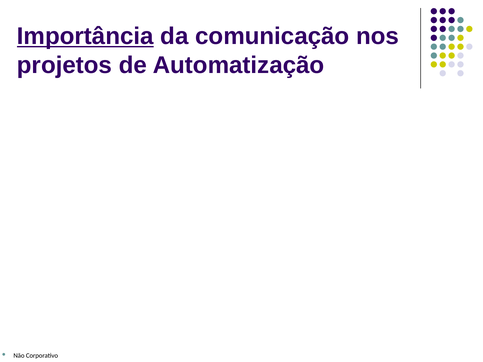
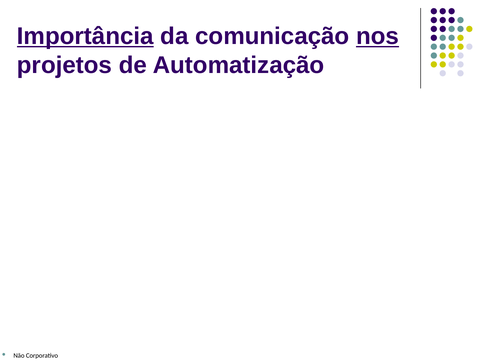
nos underline: none -> present (378, 36)
